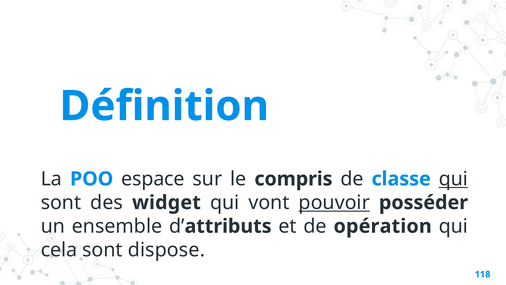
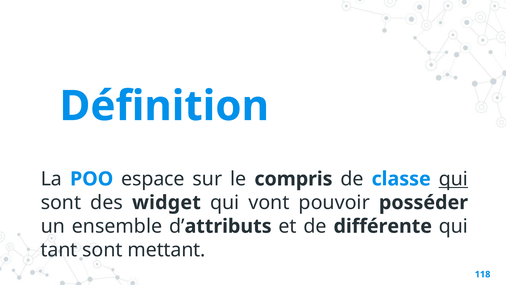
pouvoir underline: present -> none (334, 202)
opération: opération -> différente (383, 226)
cela: cela -> tant (59, 250)
dispose: dispose -> mettant (167, 250)
